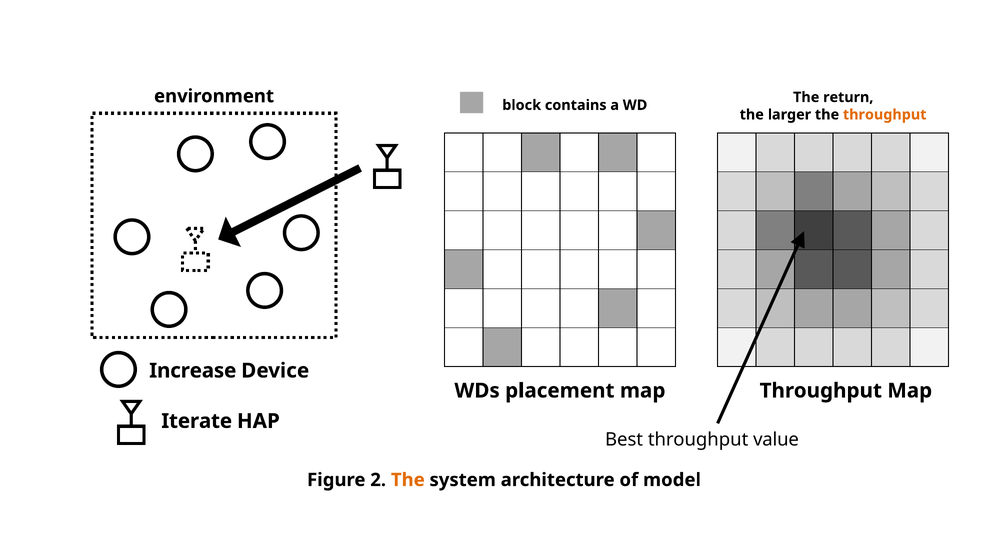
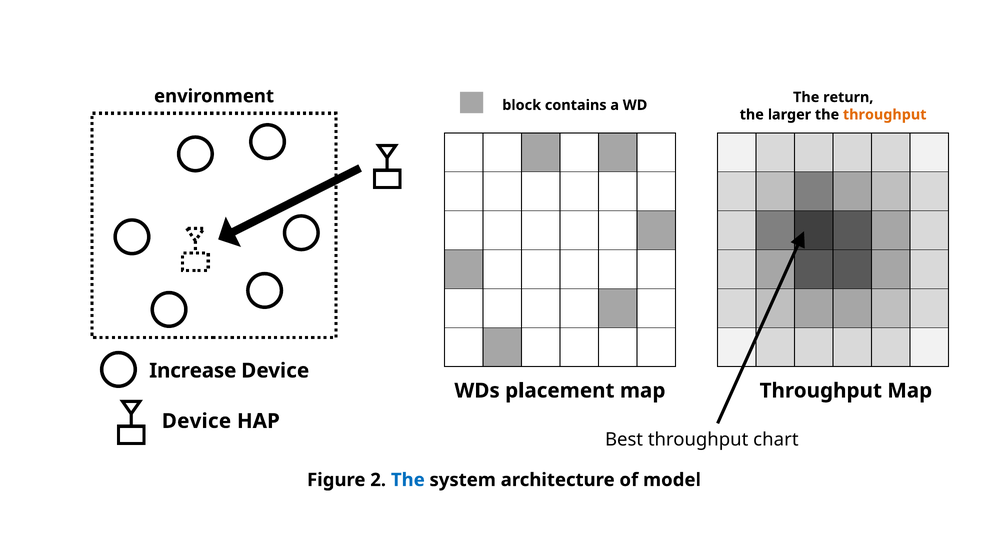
Iterate: Iterate -> Device (196, 421)
value: value -> chart (776, 439)
The colour: orange -> blue (408, 479)
